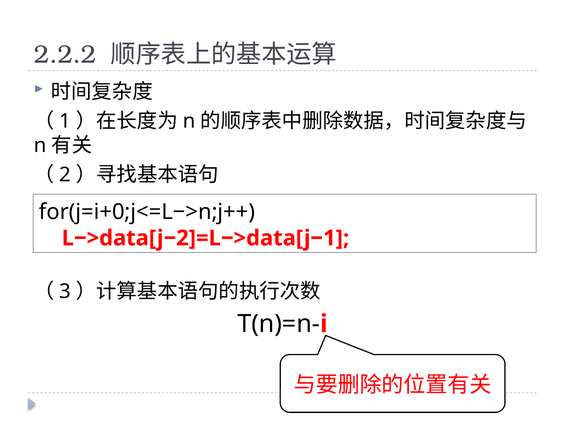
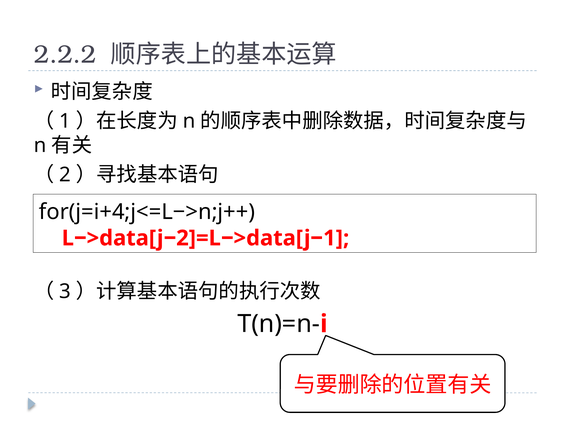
for(j=i+0;j<=L−>n;j++: for(j=i+0;j<=L−>n;j++ -> for(j=i+4;j<=L−>n;j++ (147, 212)
